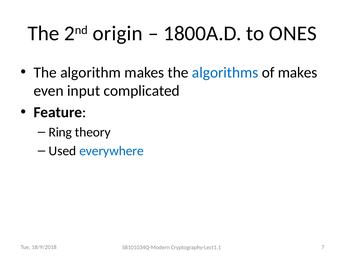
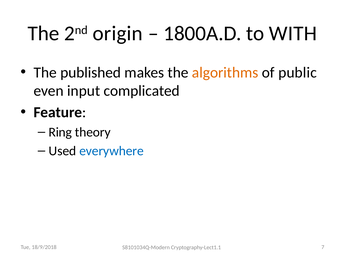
ONES: ONES -> WITH (293, 33)
algorithm: algorithm -> published (91, 72)
algorithms colour: blue -> orange (225, 72)
of makes: makes -> public (298, 72)
